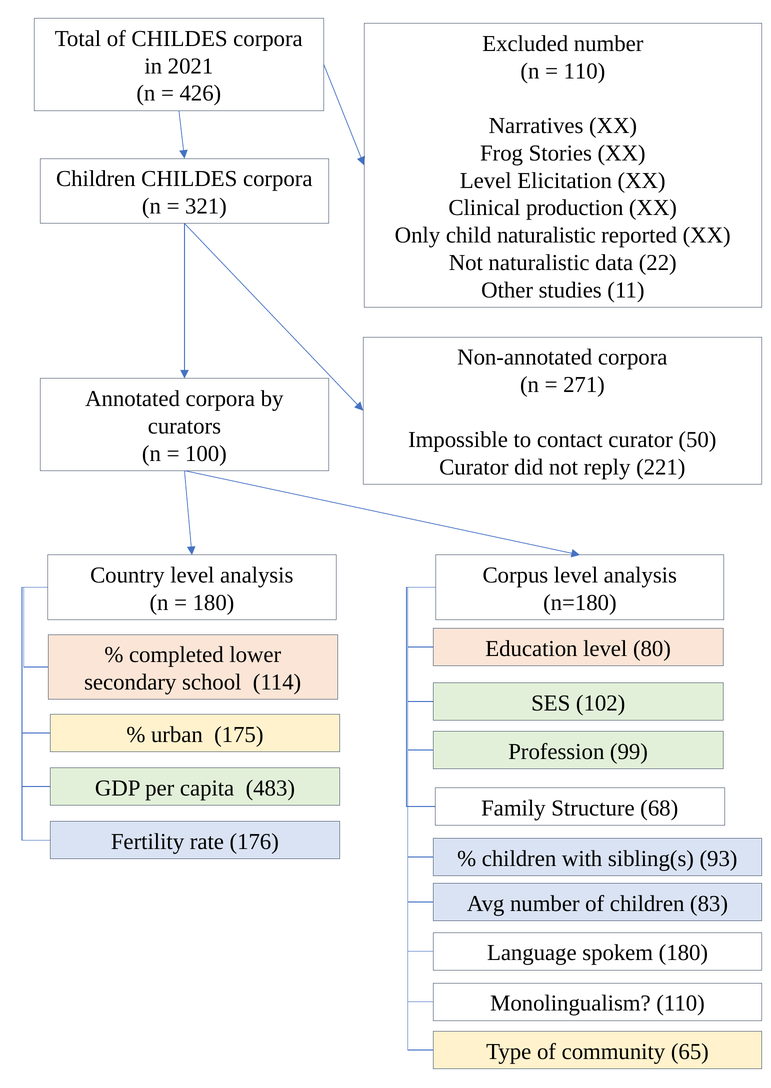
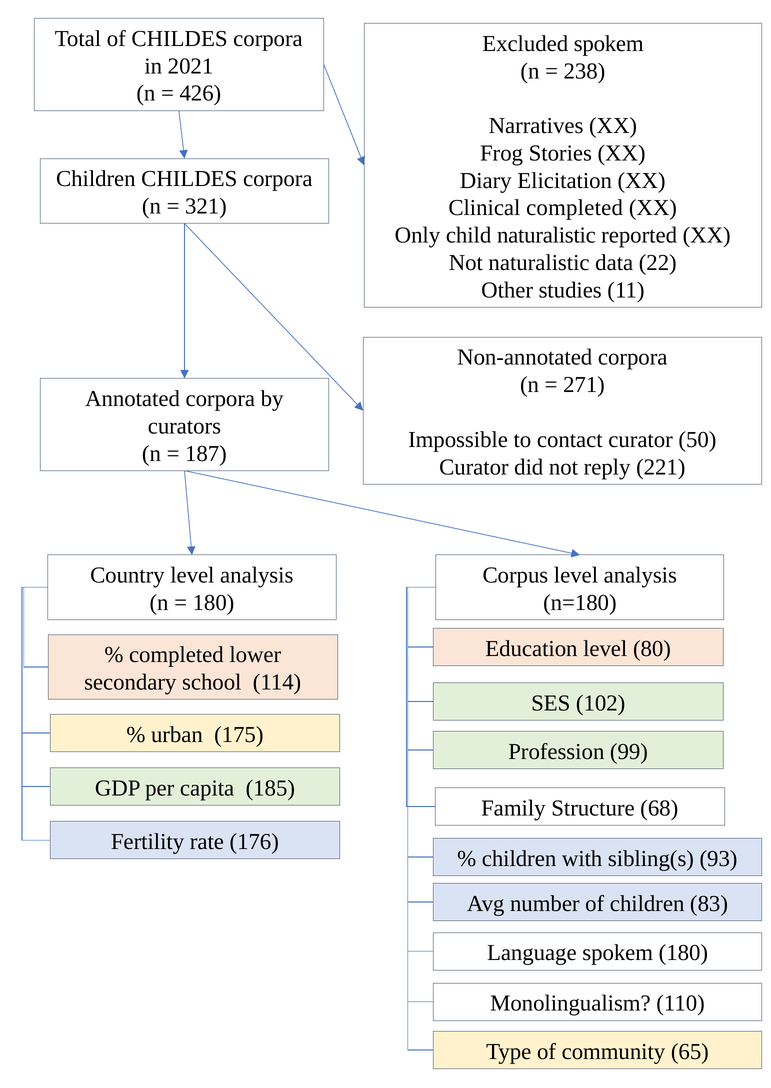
Excluded number: number -> spokem (609, 44)
110: 110 -> 238 (584, 71)
Level: Level -> Diary (486, 181)
Clinical production: production -> completed (575, 208)
100: 100 -> 187 (206, 454)
483: 483 -> 185 (270, 789)
